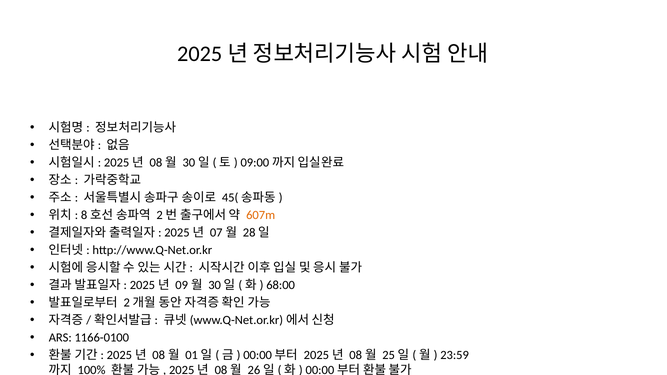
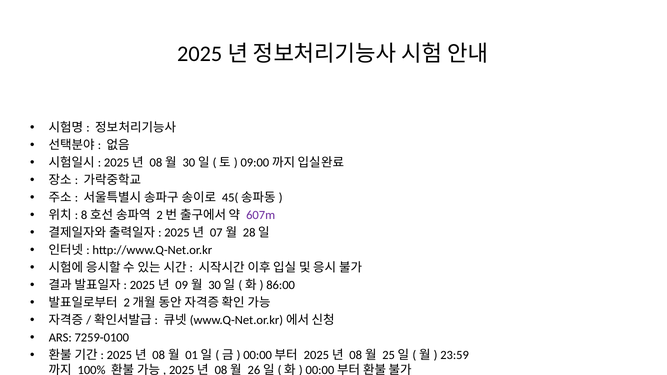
607m colour: orange -> purple (261, 215)
68:00: 68:00 -> 86:00 (281, 285)
1166-0100: 1166-0100 -> 7259-0100 (102, 338)
